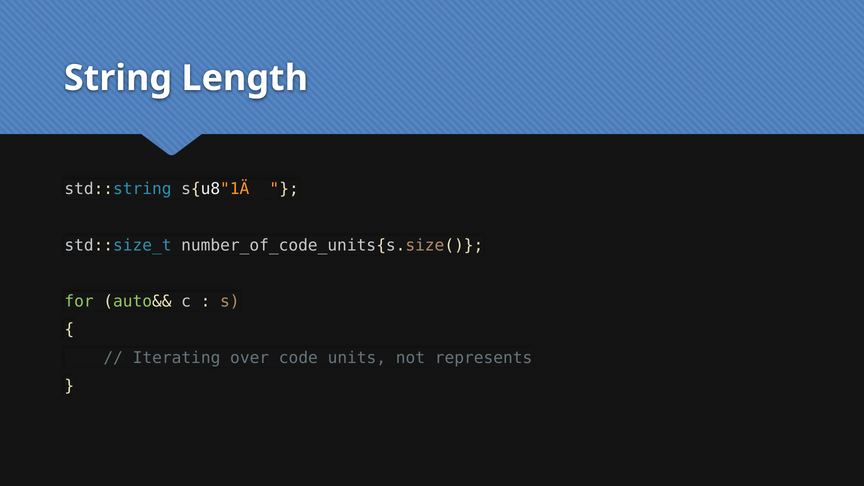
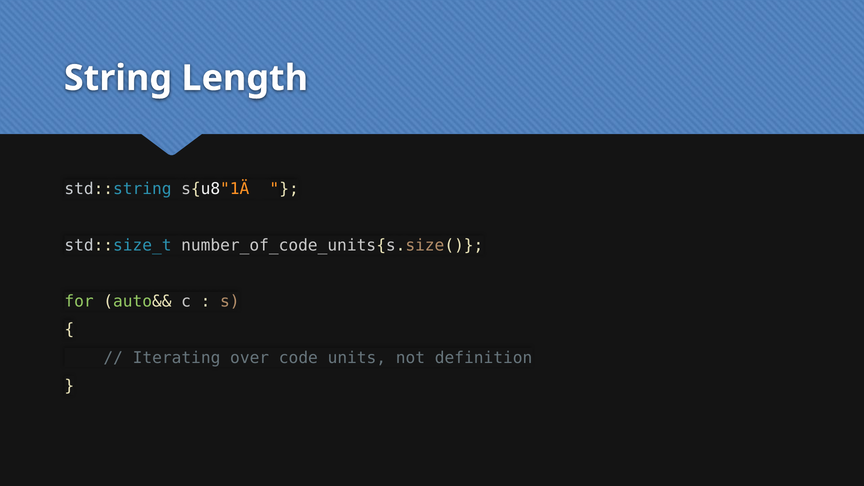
represents: represents -> definition (484, 358)
